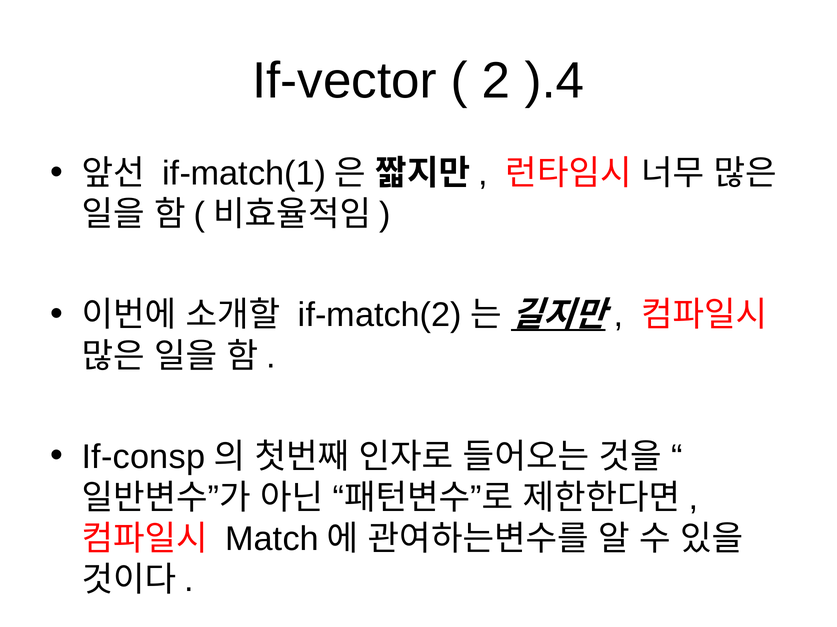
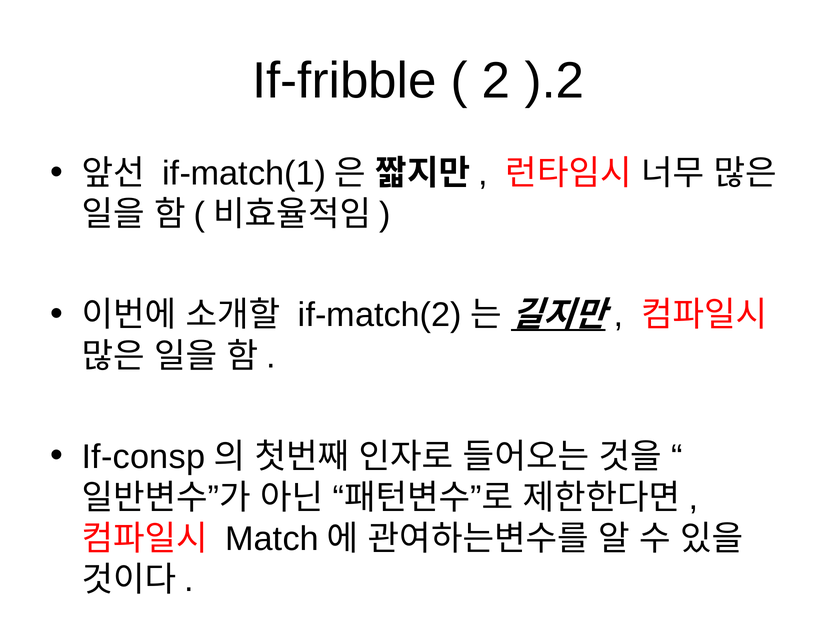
If-vector: If-vector -> If-fribble (344, 81)
).4: ).4 -> ).2 (554, 81)
